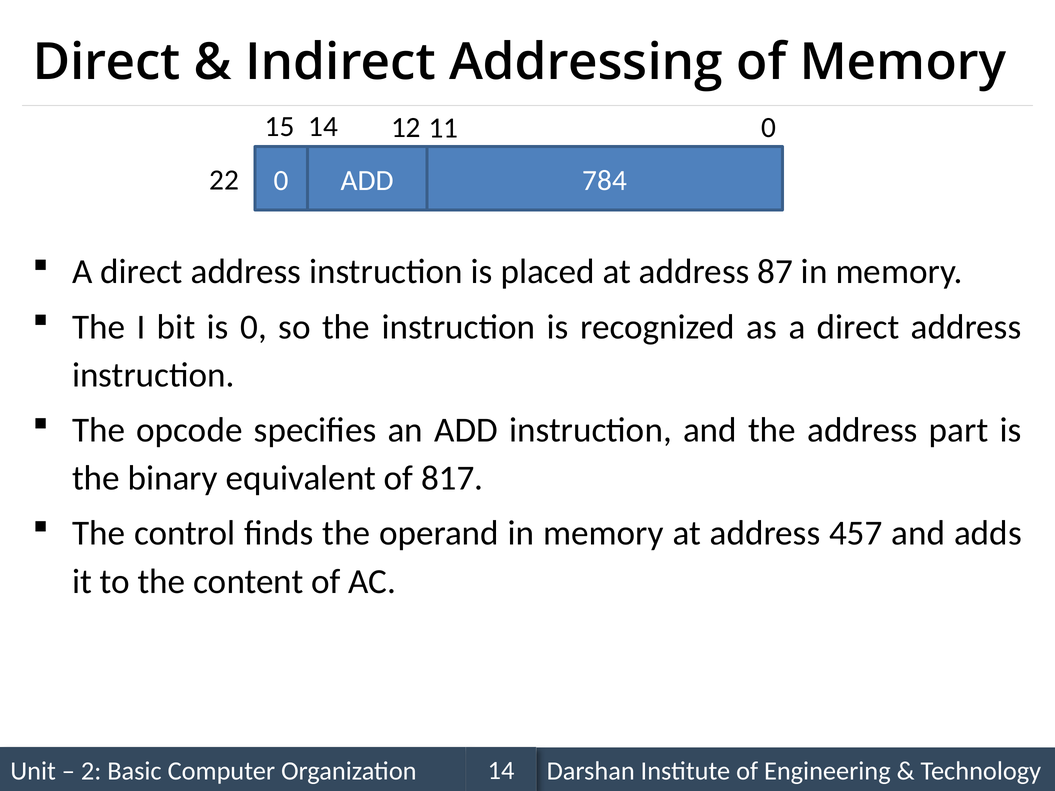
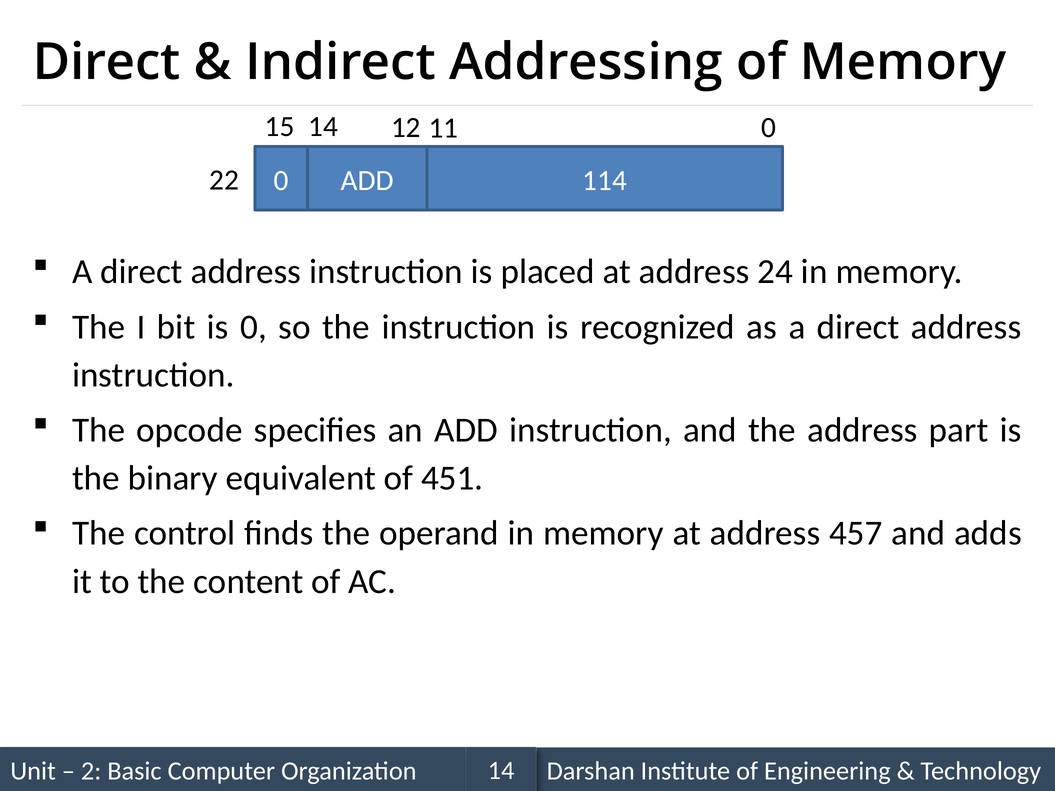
784: 784 -> 114 (605, 180)
87: 87 -> 24 (775, 272)
817: 817 -> 451 (452, 478)
